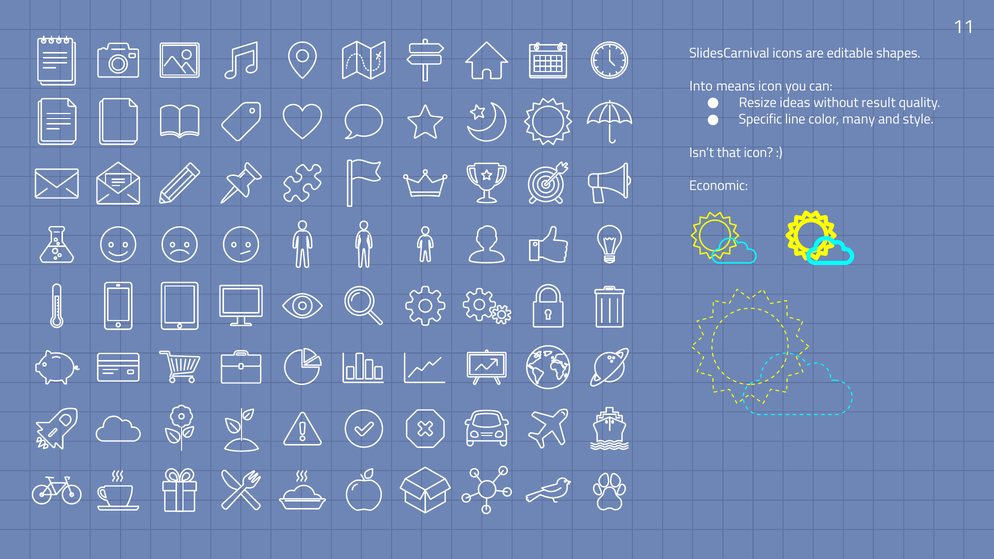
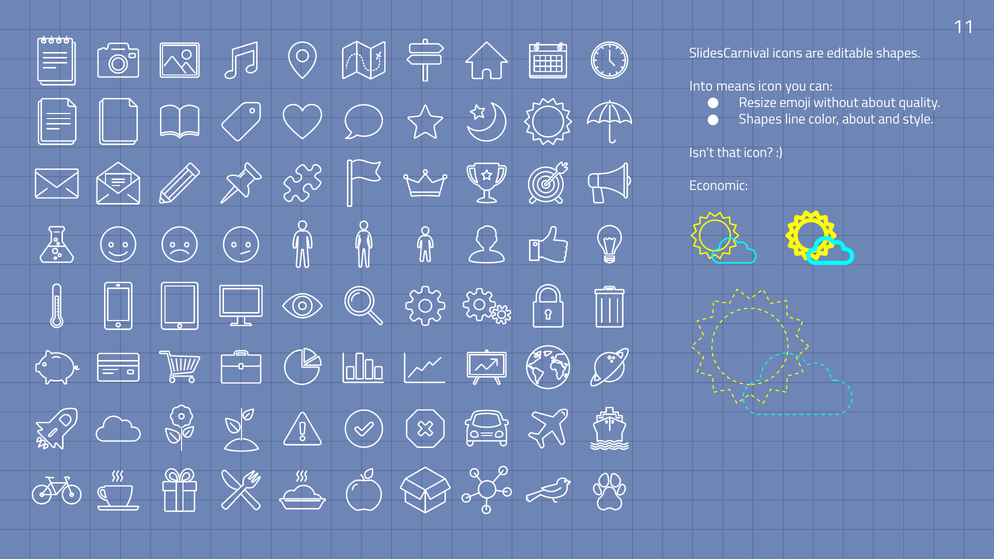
ideas: ideas -> emoji (795, 103)
without result: result -> about (879, 103)
Specific: Specific -> Shapes (760, 119)
color many: many -> about (859, 119)
